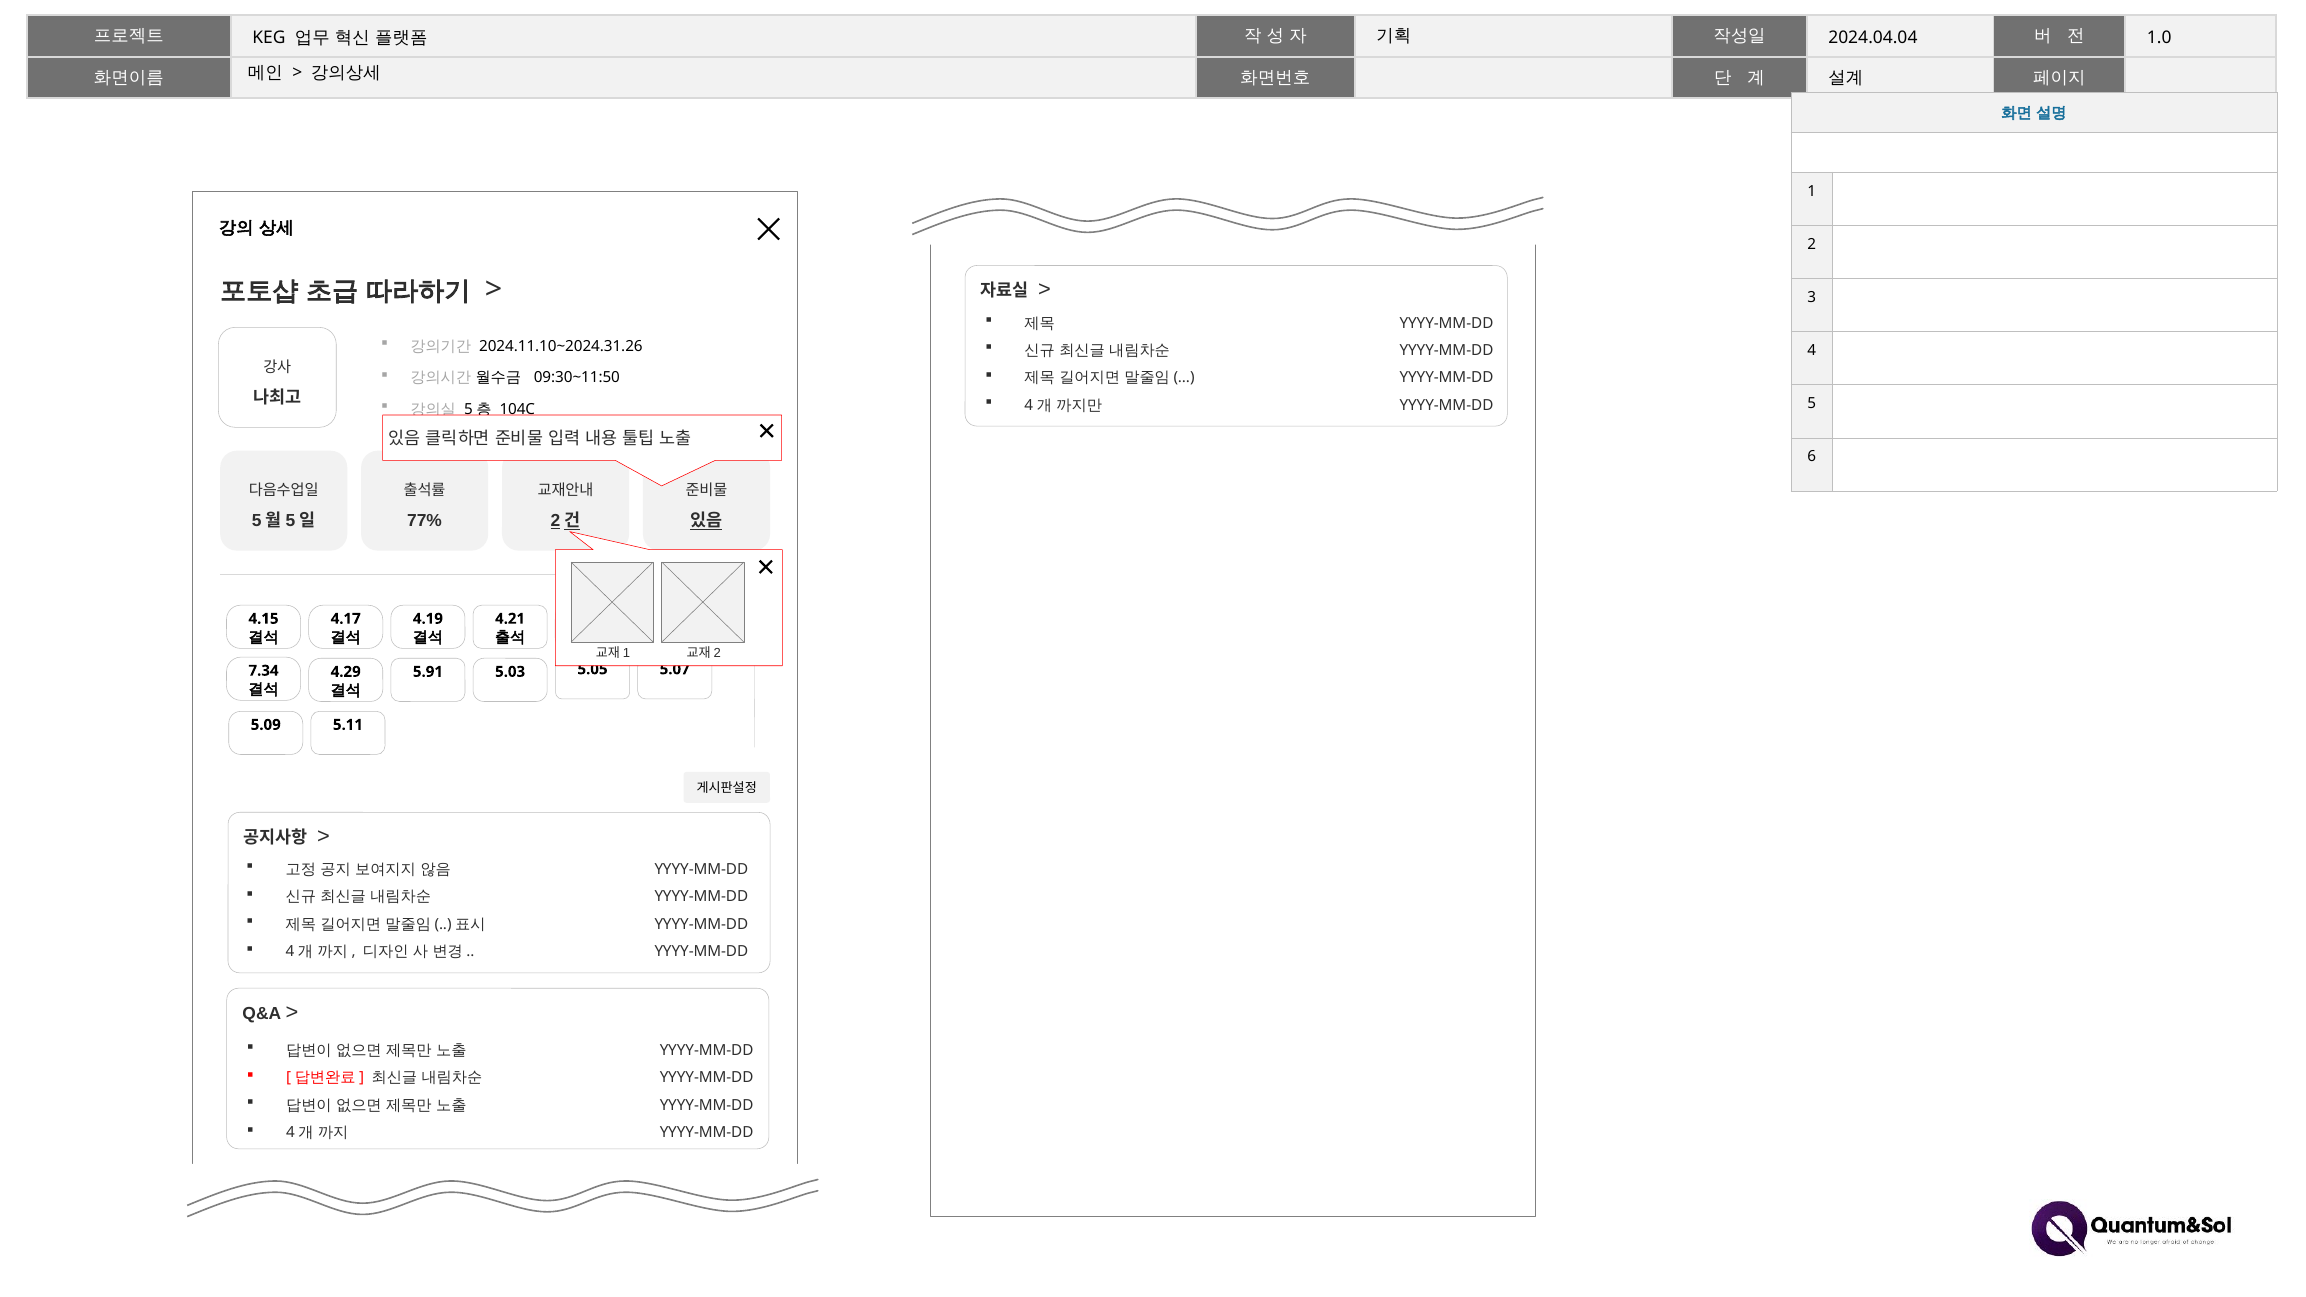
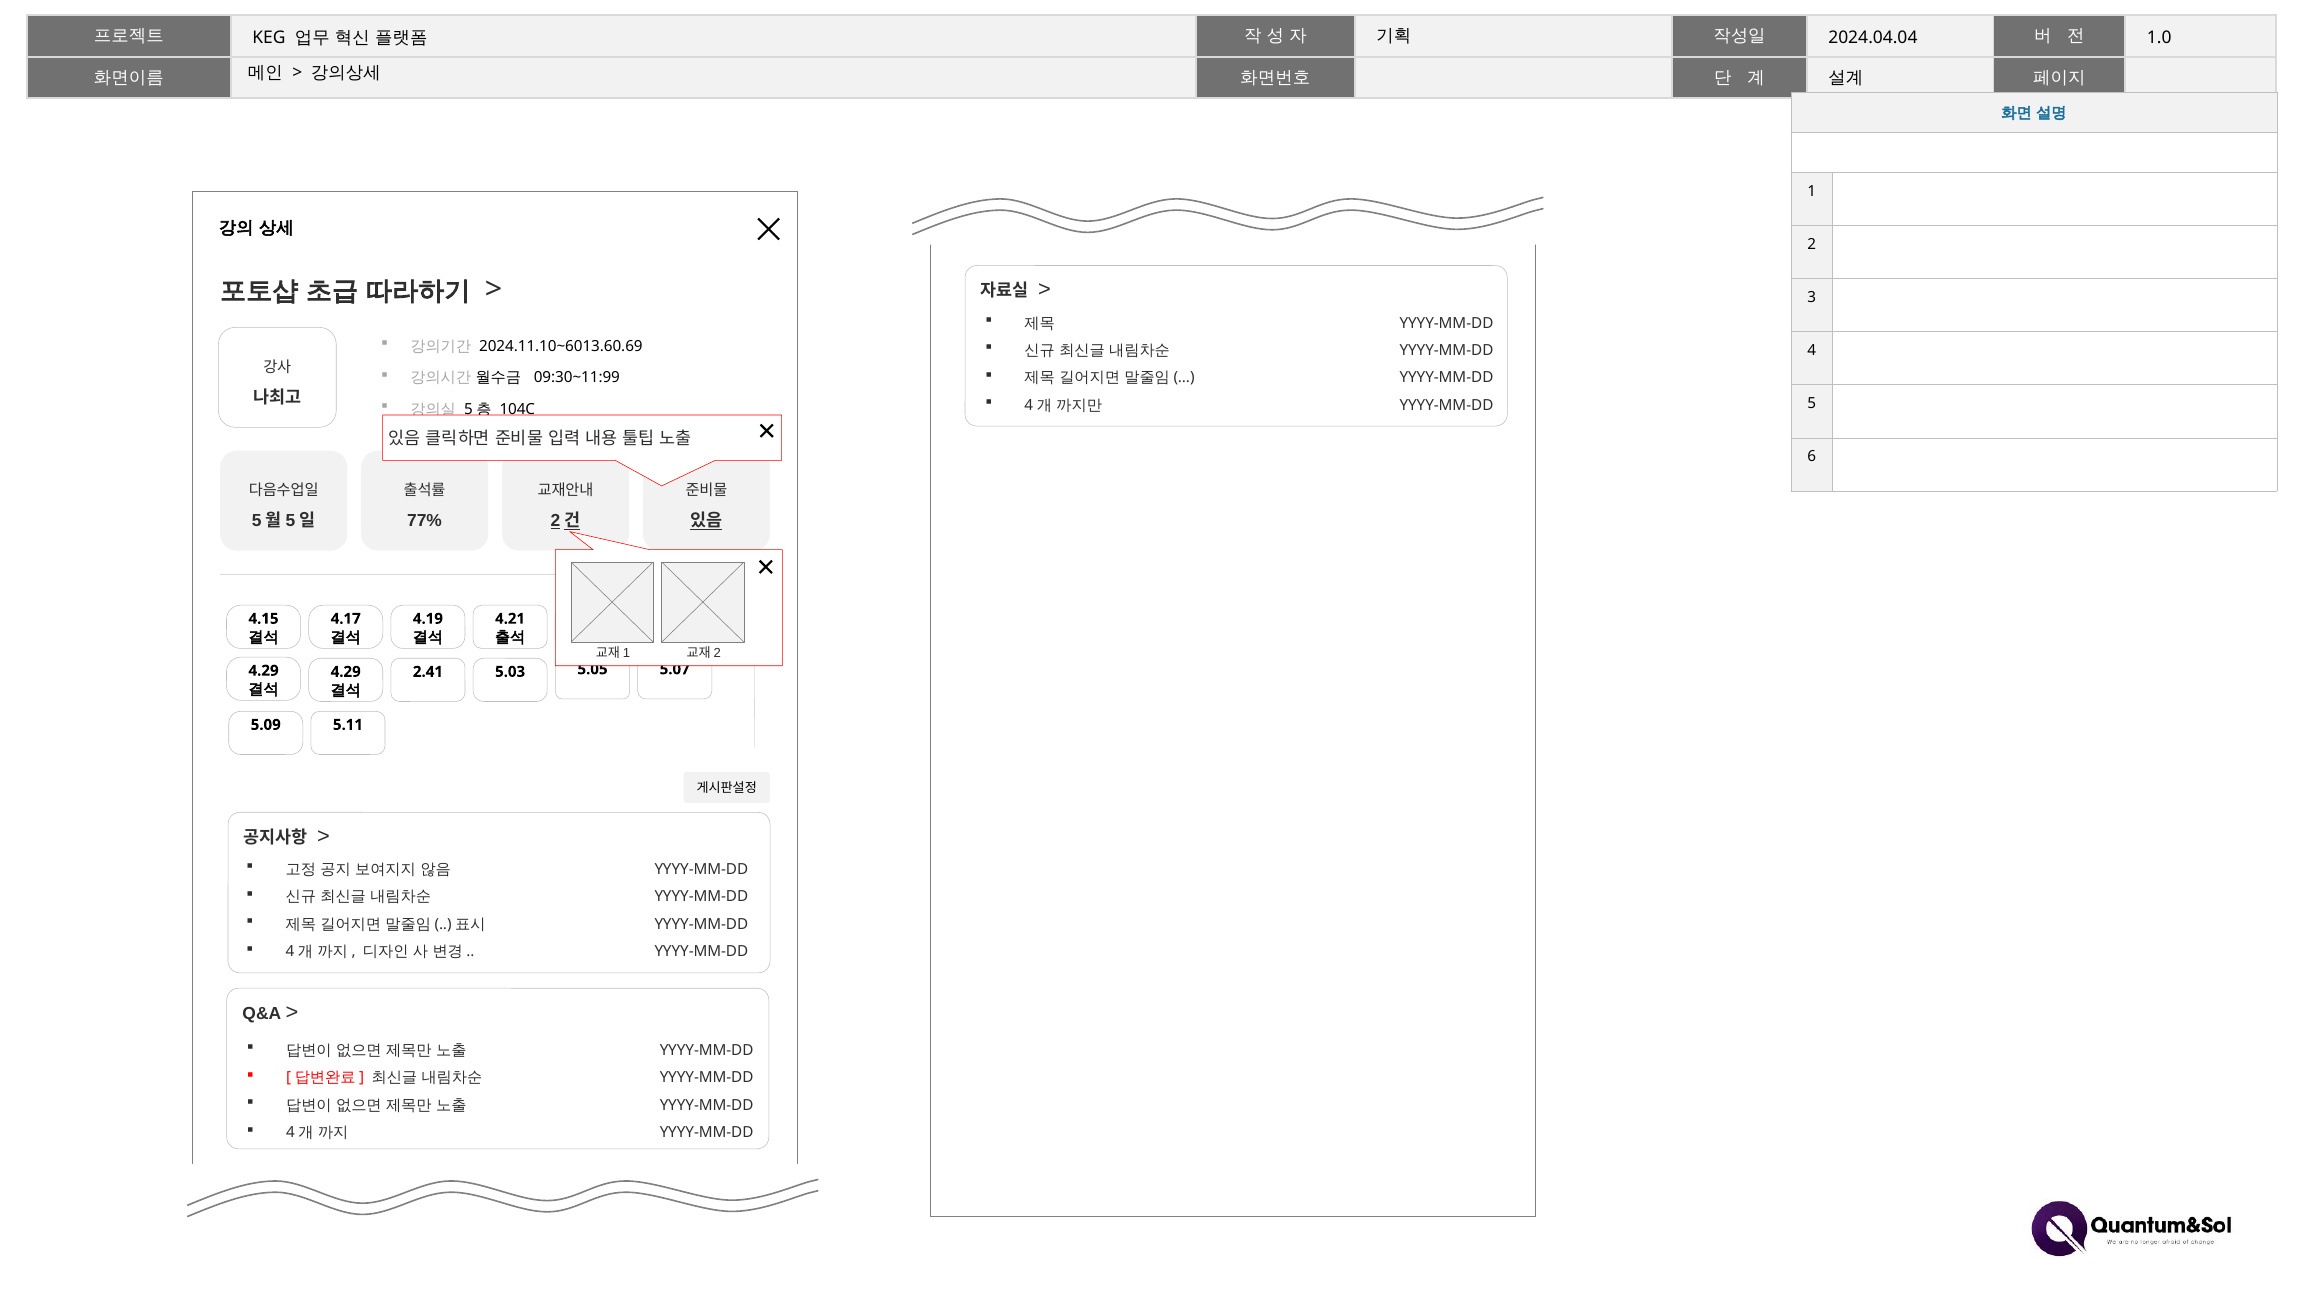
2024.11.10~2024.31.26: 2024.11.10~2024.31.26 -> 2024.11.10~6013.60.69 (561, 346)
09:30~11:50: 09:30~11:50 -> 09:30~11:99 (577, 378)
7.34: 7.34 -> 4.29 (264, 671)
5.91: 5.91 -> 2.41 (428, 672)
